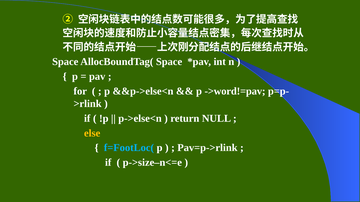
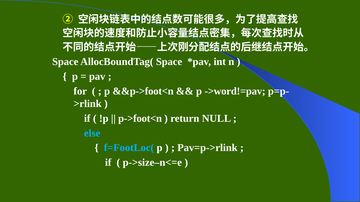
&&p->else<n: &&p->else<n -> &&p->foot<n (143, 91)
p->else<n: p->else<n -> p->foot<n (140, 119)
else colour: yellow -> light blue (92, 133)
